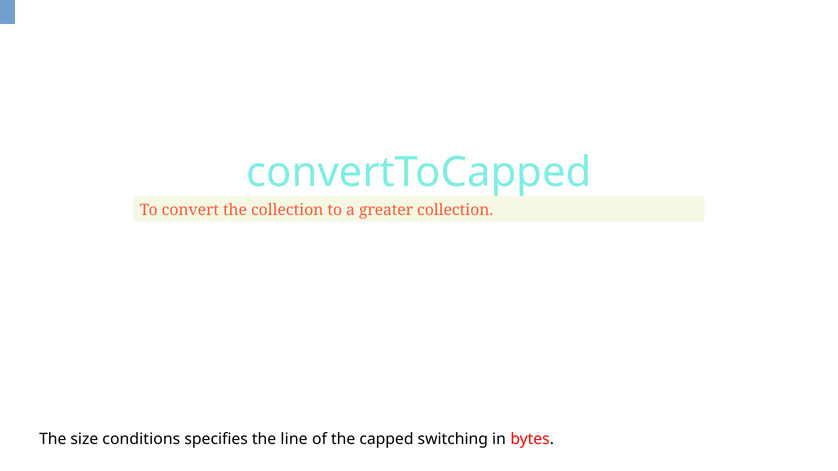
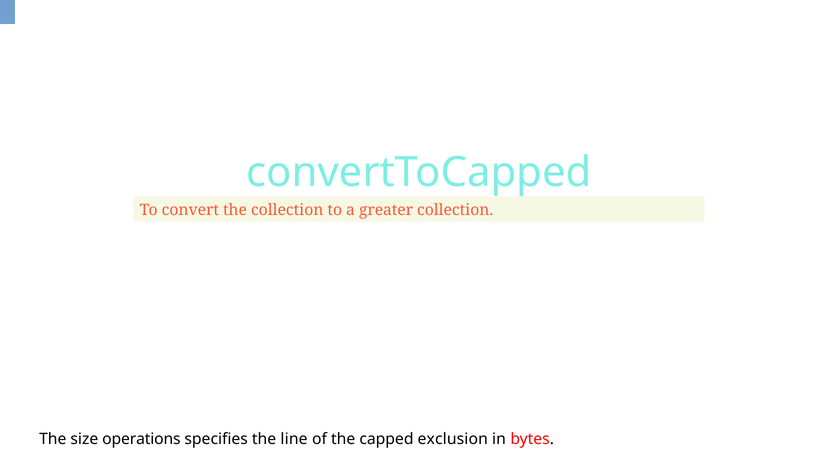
conditions: conditions -> operations (141, 439)
switching: switching -> exclusion (453, 439)
